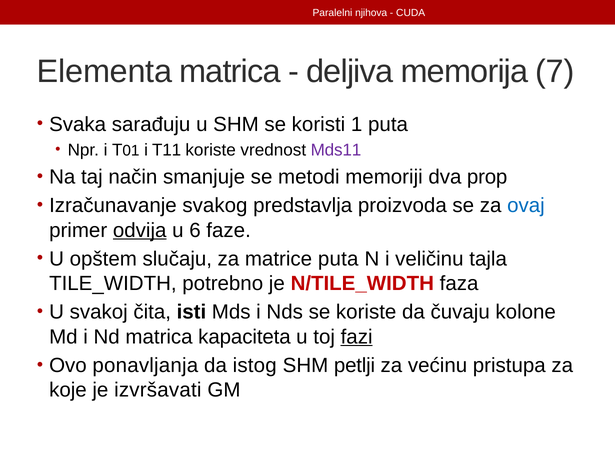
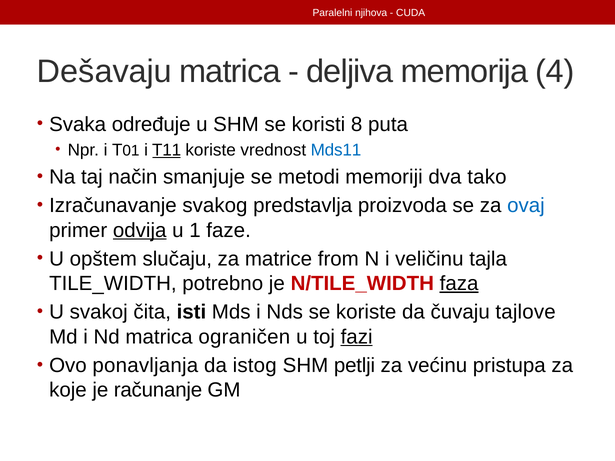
Elementa: Elementa -> Dešavaju (104, 71)
7: 7 -> 4 (555, 71)
sarađuju: sarađuju -> određuje (151, 124)
1: 1 -> 8 (357, 124)
T11 underline: none -> present (167, 150)
Mds11 colour: purple -> blue (336, 150)
prop: prop -> tako (487, 177)
6: 6 -> 1 (195, 230)
matrice puta: puta -> from (338, 259)
faza underline: none -> present (459, 284)
kolone: kolone -> tajlove (526, 312)
kapaciteta: kapaciteta -> ograničen (244, 337)
izvršavati: izvršavati -> računanje (158, 390)
